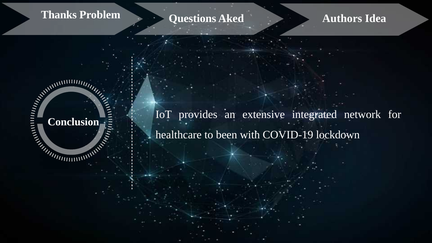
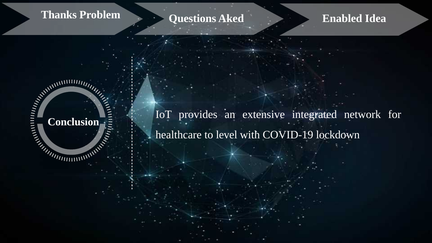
Authors: Authors -> Enabled (342, 18)
been: been -> level (227, 135)
